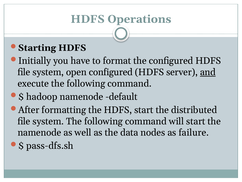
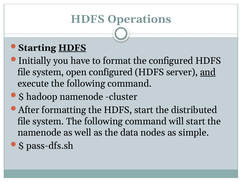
HDFS underline: none -> present (72, 48)
default: default -> cluster (121, 96)
failure: failure -> simple (194, 132)
